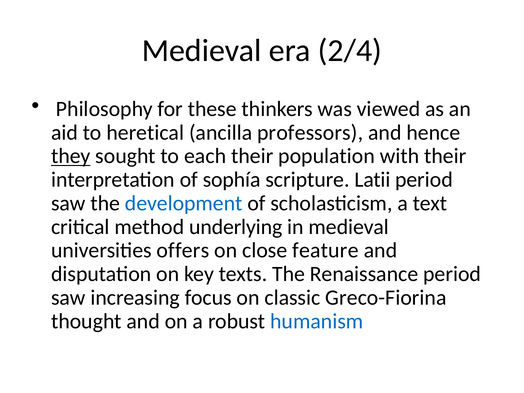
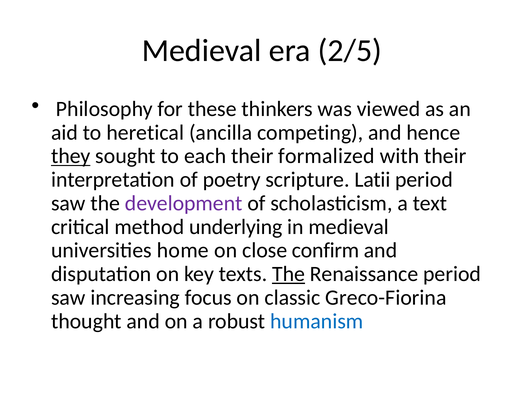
2/4: 2/4 -> 2/5 (350, 51)
professors: professors -> competing (310, 133)
population: population -> formalized (326, 156)
sophía: sophía -> poetry (232, 180)
development colour: blue -> purple (184, 203)
offers: offers -> home (183, 250)
feature: feature -> confirm (326, 250)
The underline: none -> present (289, 274)
